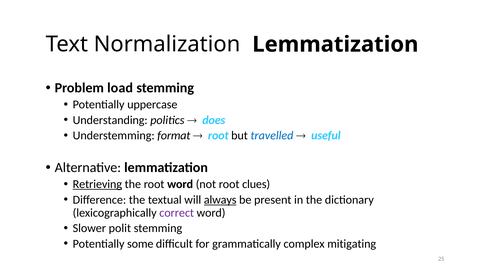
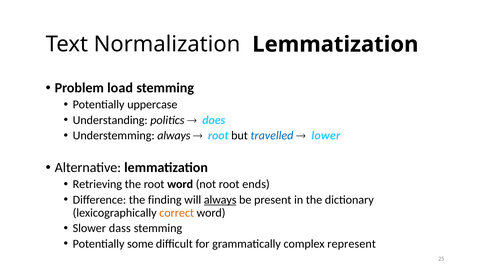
Understemming format: format -> always (174, 135)
useful: useful -> lower (326, 135)
Retrieving underline: present -> none (97, 184)
clues: clues -> ends (256, 184)
textual: textual -> finding (165, 199)
correct colour: purple -> orange (177, 212)
polit: polit -> dass (120, 228)
mitigating: mitigating -> represent (352, 243)
